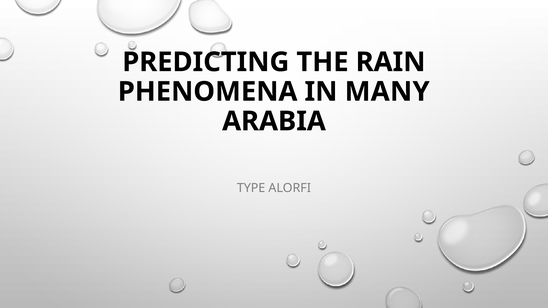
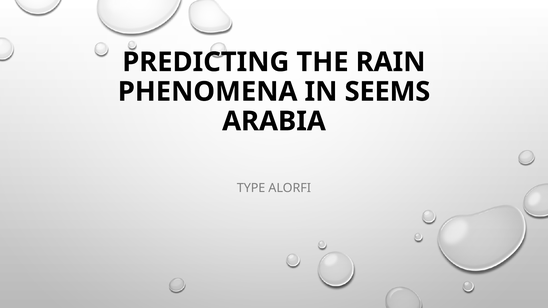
MANY: MANY -> SEEMS (387, 92)
